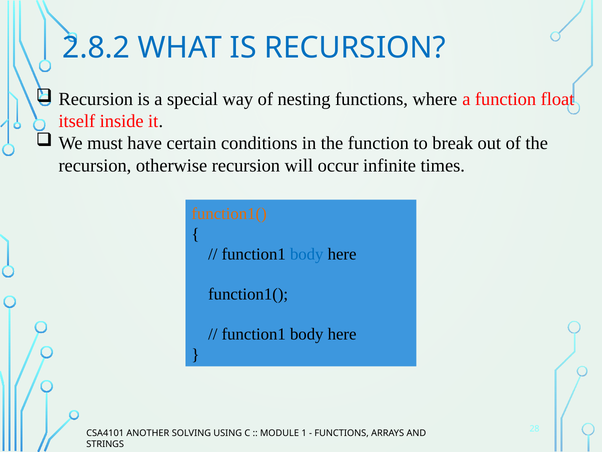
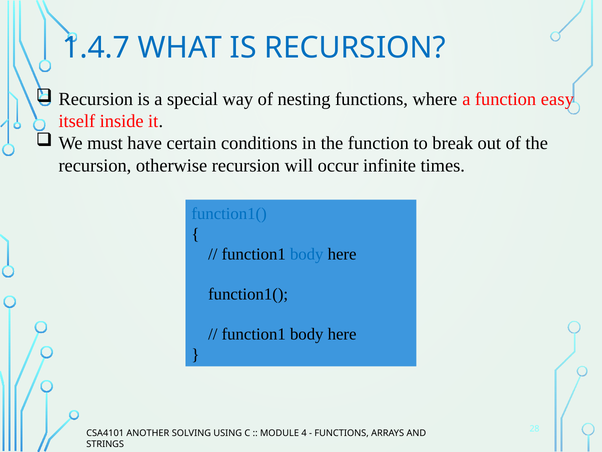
2.8.2: 2.8.2 -> 1.4.7 (96, 48)
float: float -> easy (557, 99)
function1( colour: orange -> blue (229, 214)
1: 1 -> 4 (304, 433)
